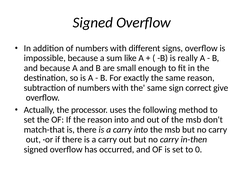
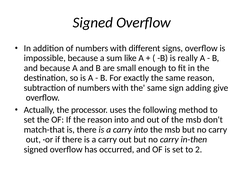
correct: correct -> adding (198, 88)
0: 0 -> 2 (199, 149)
